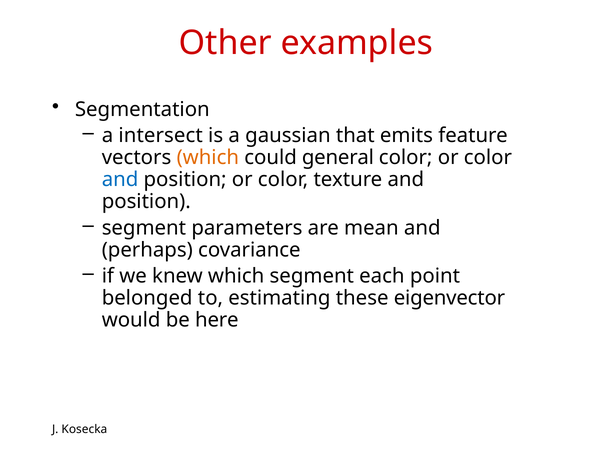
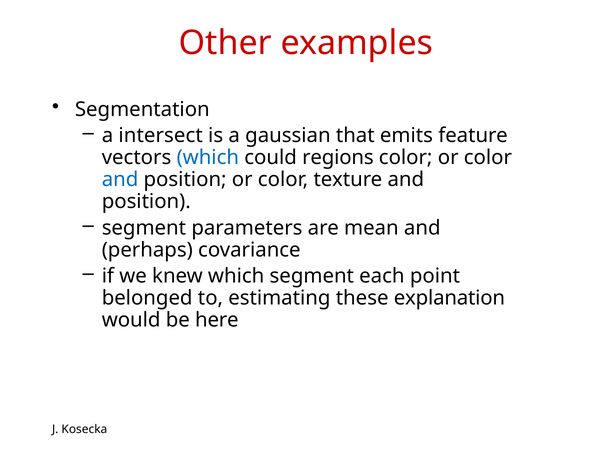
which colour: orange -> blue (208, 158)
general: general -> regions (338, 158)
eigenvector: eigenvector -> explanation (449, 298)
